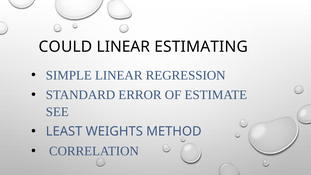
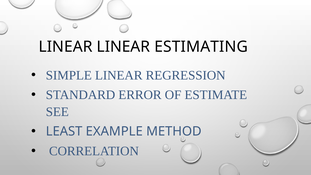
COULD: COULD -> LINEAR (66, 47)
WEIGHTS: WEIGHTS -> EXAMPLE (114, 131)
